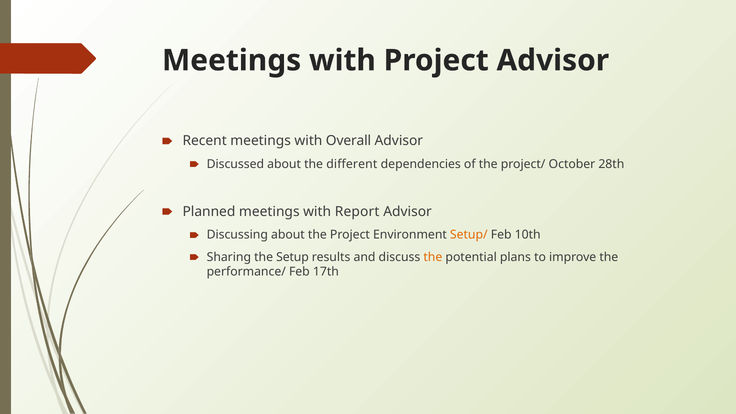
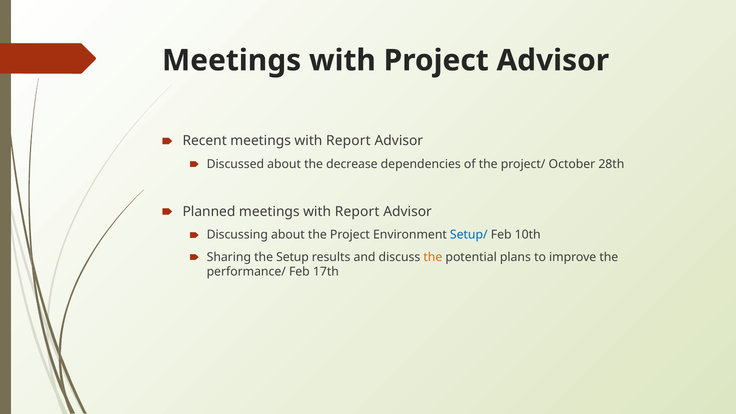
Recent meetings with Overall: Overall -> Report (348, 141)
different: different -> decrease (352, 164)
Setup/ colour: orange -> blue (469, 235)
